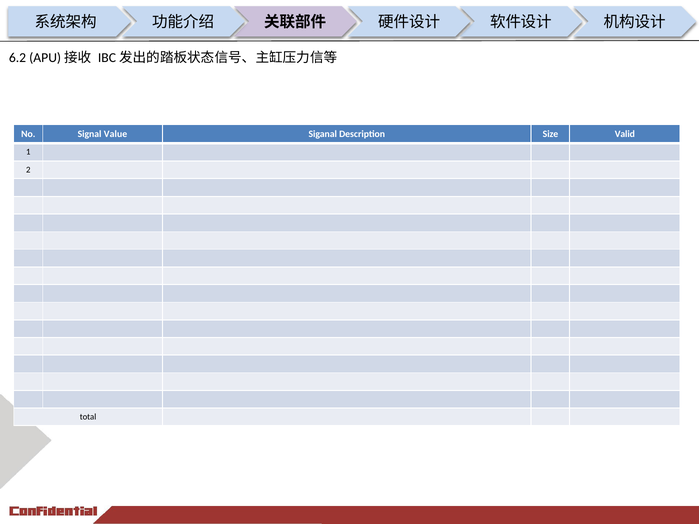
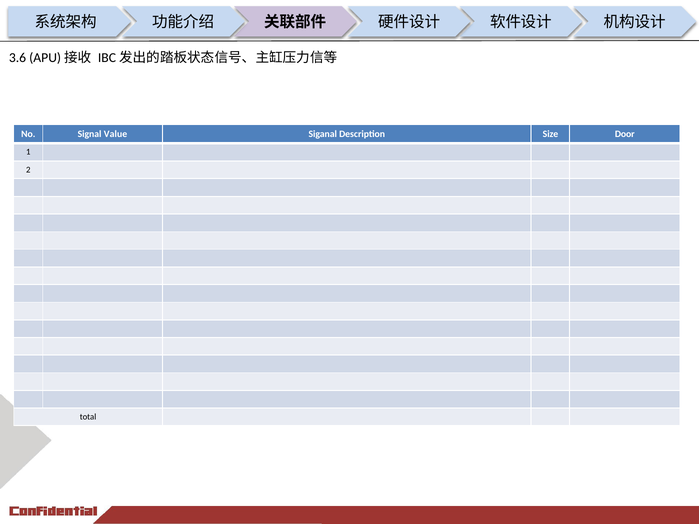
6.2: 6.2 -> 3.6 (17, 58)
Valid: Valid -> Door (625, 134)
